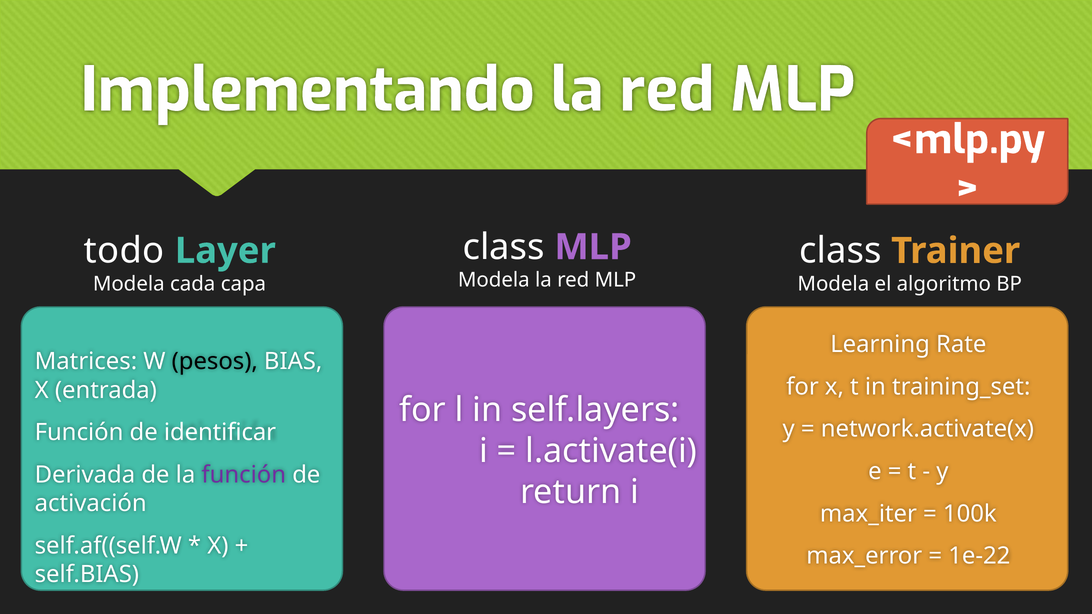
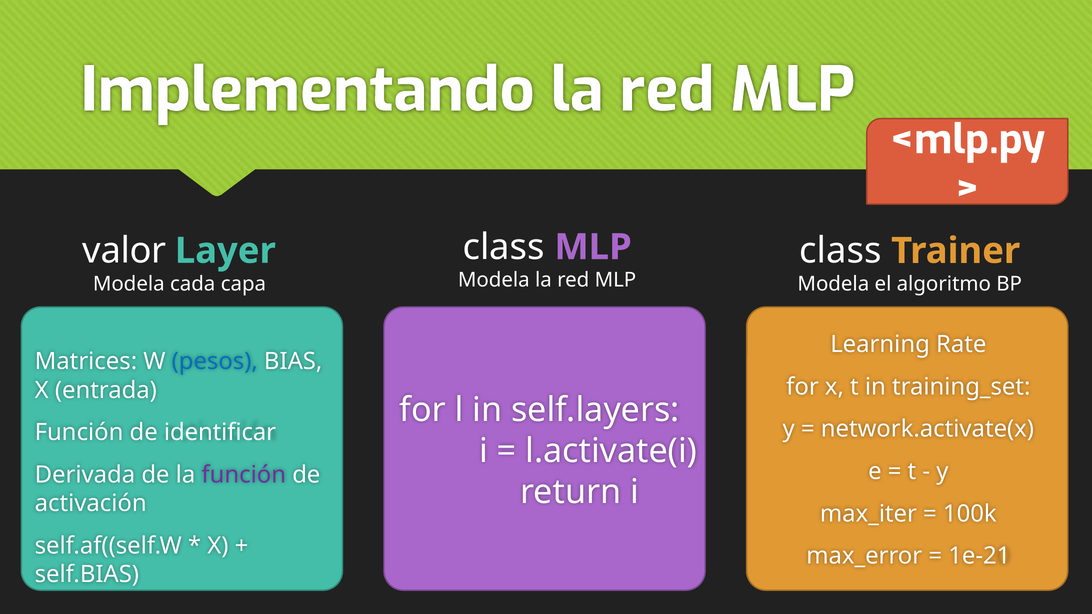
todo: todo -> valor (124, 251)
pesos colour: black -> blue (215, 362)
1e-22: 1e-22 -> 1e-21 (979, 556)
